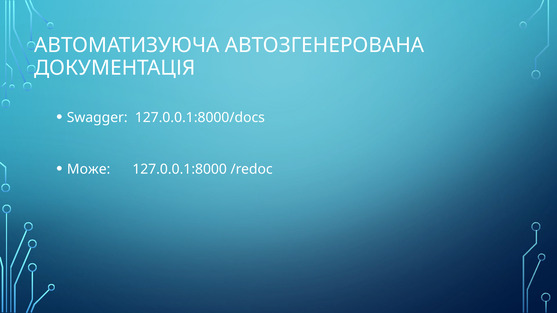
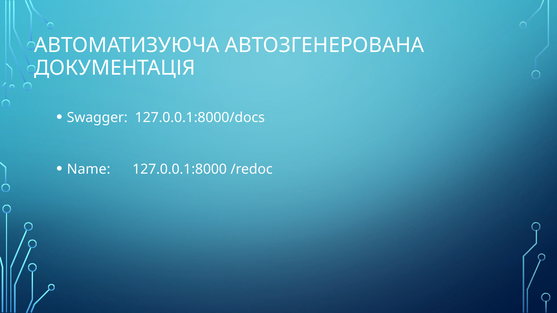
Може: Може -> Name (89, 169)
